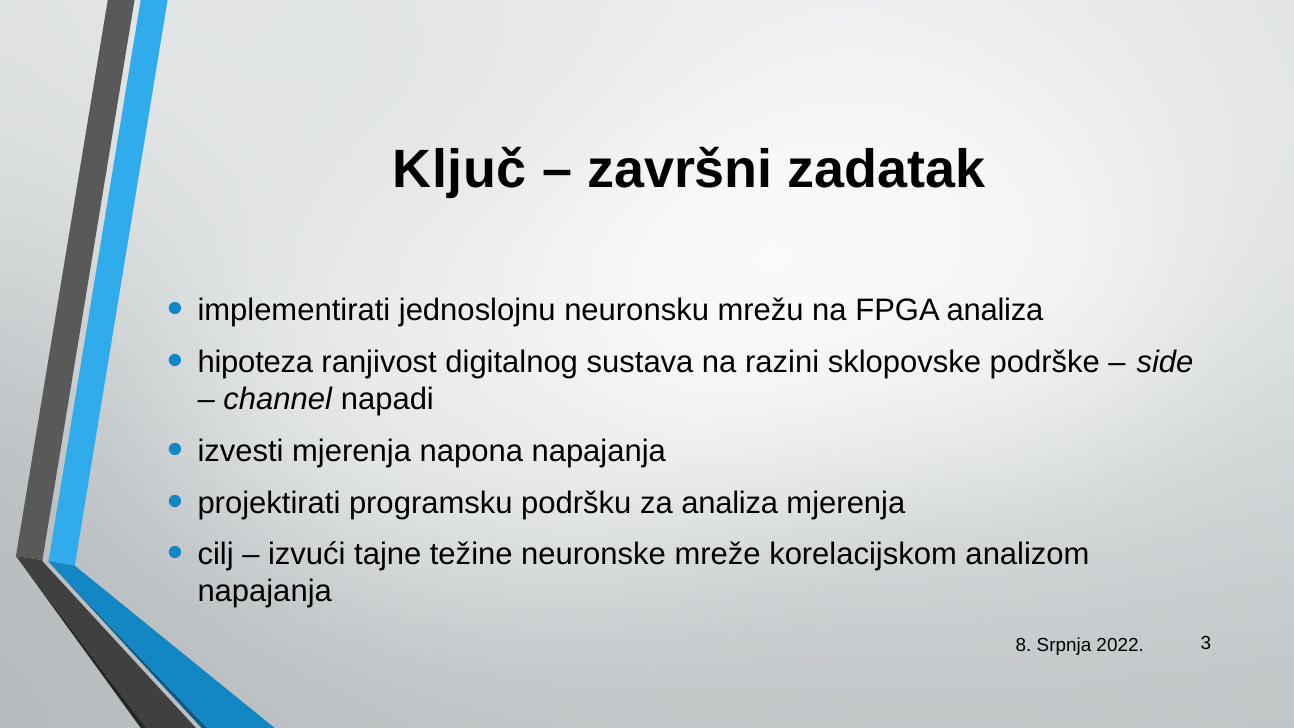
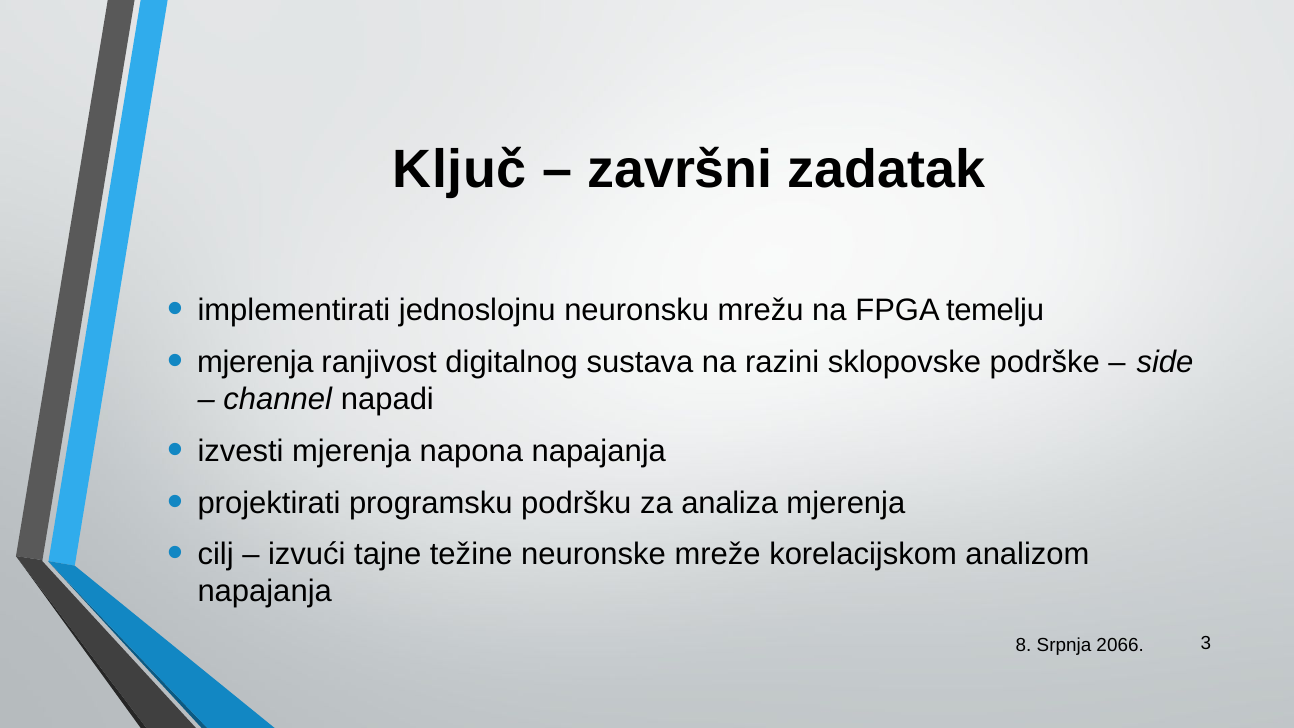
FPGA analiza: analiza -> temelju (995, 310)
hipoteza: hipoteza -> mjerenja (255, 362)
2022: 2022 -> 2066 (1120, 645)
